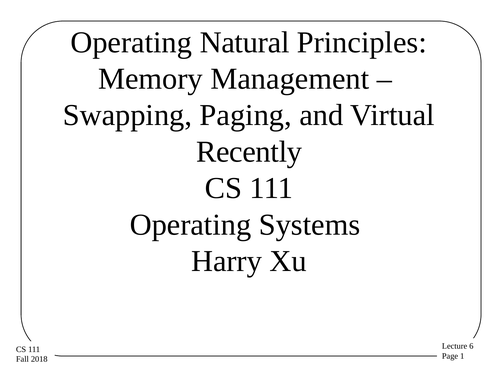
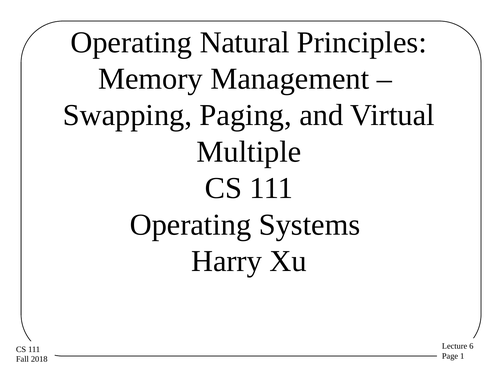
Recently: Recently -> Multiple (249, 152)
